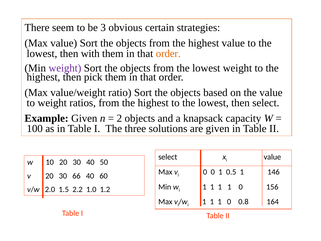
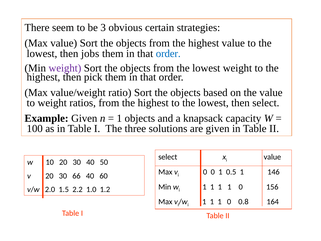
with: with -> jobs (90, 53)
order colour: orange -> blue (168, 53)
2: 2 -> 1 (119, 118)
